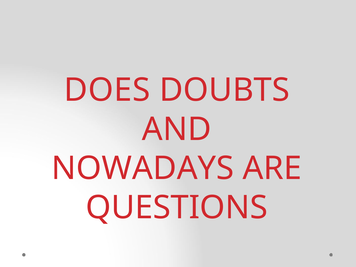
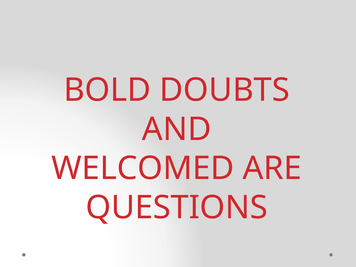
DOES: DOES -> BOLD (107, 90)
NOWADAYS: NOWADAYS -> WELCOMED (143, 168)
